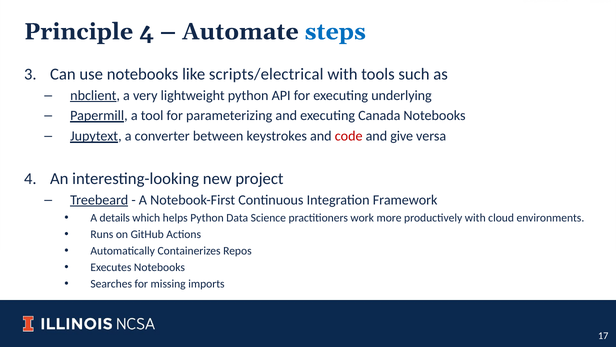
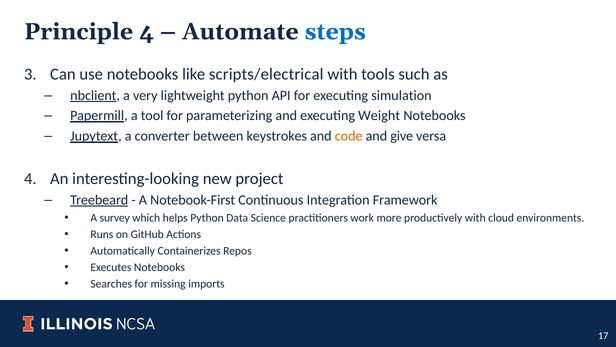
underlying: underlying -> simulation (401, 95)
Canada: Canada -> Weight (379, 116)
code colour: red -> orange (349, 136)
details: details -> survey (115, 218)
